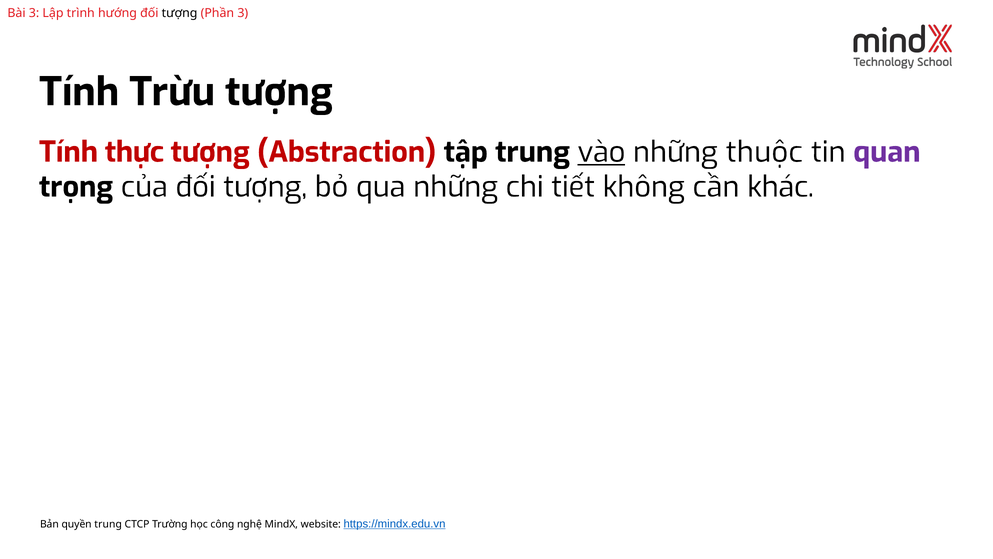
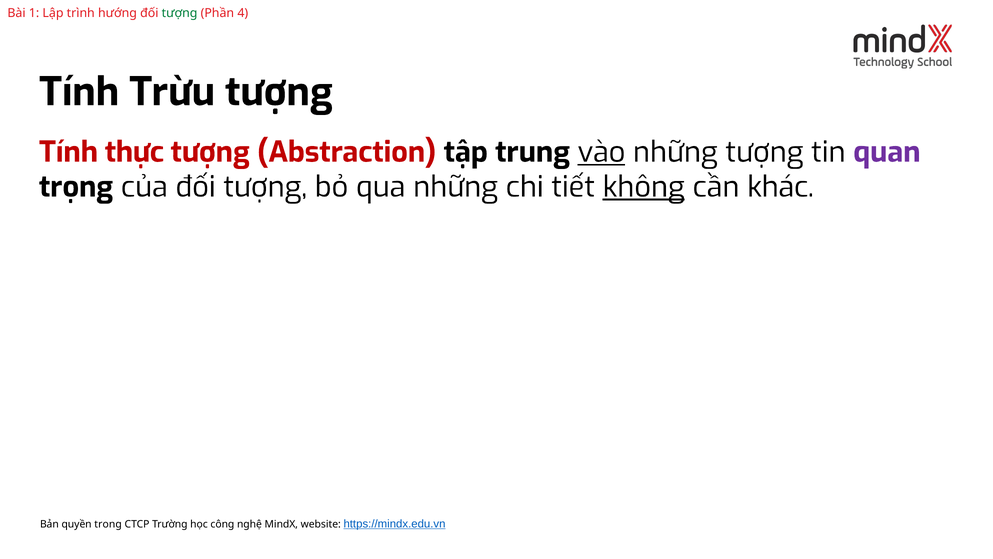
Bài 3: 3 -> 1 (34, 13)
tượng colour: black -> green (180, 13)
Phần 3: 3 -> 4 (243, 13)
những thuộc: thuộc -> tượng (764, 152)
không underline: none -> present (644, 187)
quyền trung: trung -> trọng (108, 524)
